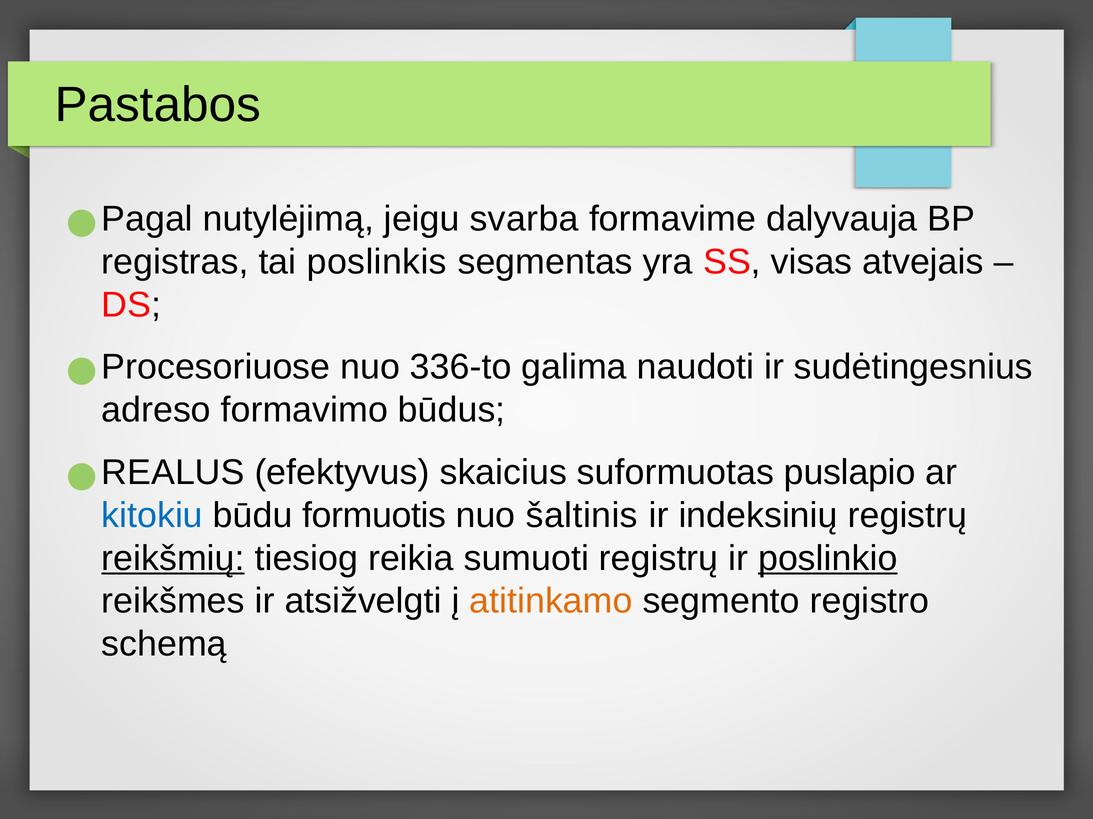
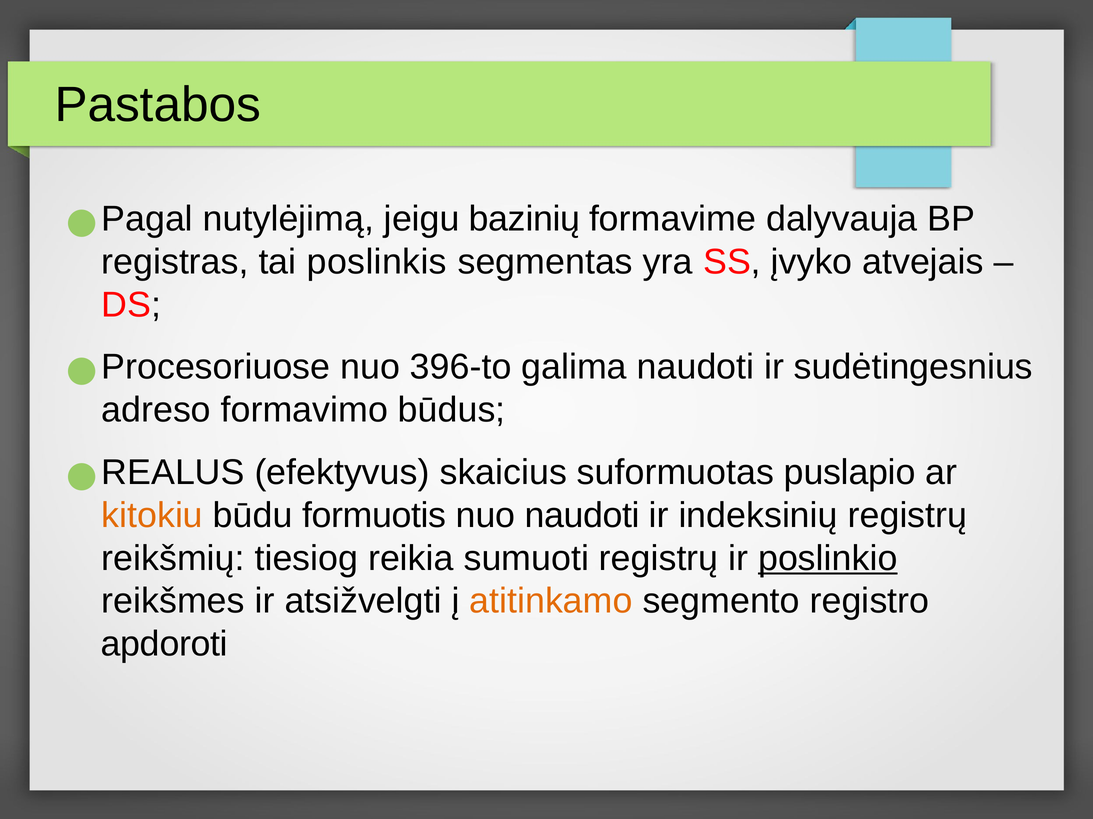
svarba: svarba -> bazinių (525, 219)
visas: visas -> įvyko (812, 262)
336-to: 336-to -> 396-to (461, 367)
kitokiu colour: blue -> orange (152, 516)
nuo šaltinis: šaltinis -> naudoti (582, 516)
reikšmių underline: present -> none (173, 559)
schemą: schemą -> apdoroti (164, 645)
